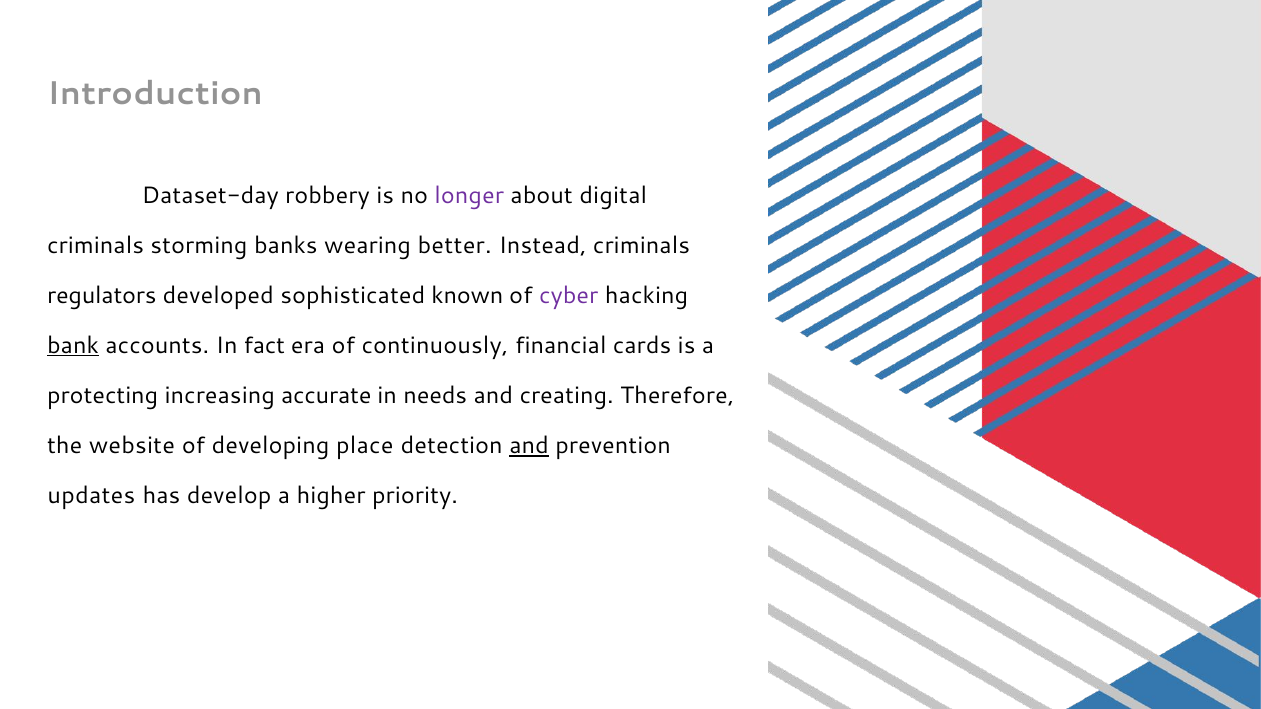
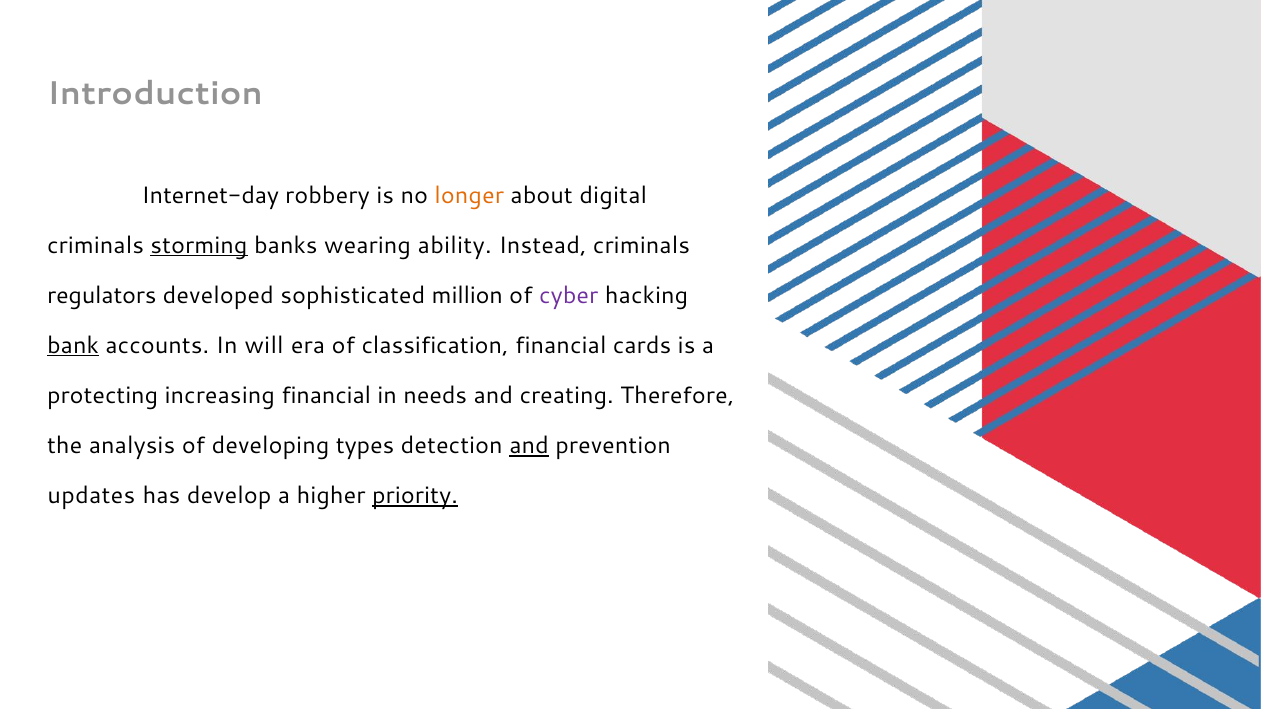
Dataset-day: Dataset-day -> Internet-day (210, 196)
longer colour: purple -> orange (469, 196)
storming underline: none -> present (199, 246)
better: better -> ability (455, 246)
known: known -> million (467, 296)
fact: fact -> will (264, 346)
continuously: continuously -> classification (435, 346)
increasing accurate: accurate -> financial (326, 396)
website: website -> analysis (132, 446)
place: place -> types (365, 446)
priority underline: none -> present (415, 496)
